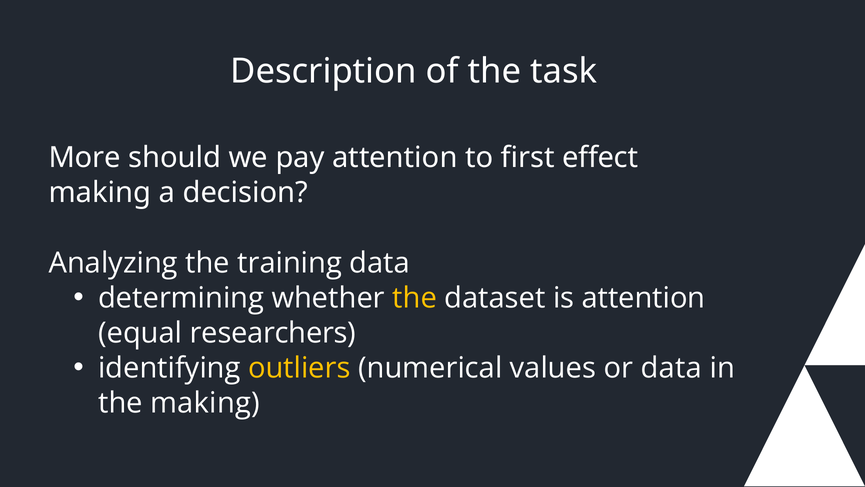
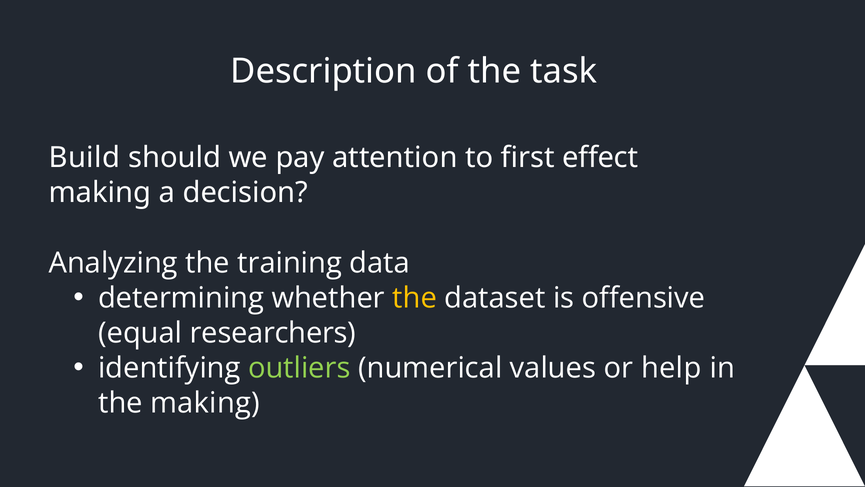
More: More -> Build (84, 158)
is attention: attention -> offensive (644, 298)
outliers colour: yellow -> light green (299, 368)
or data: data -> help (671, 368)
